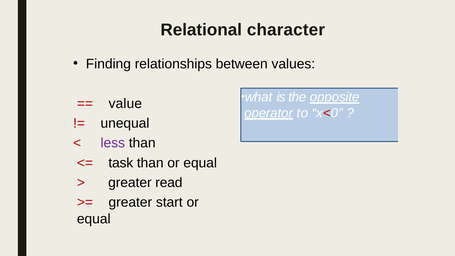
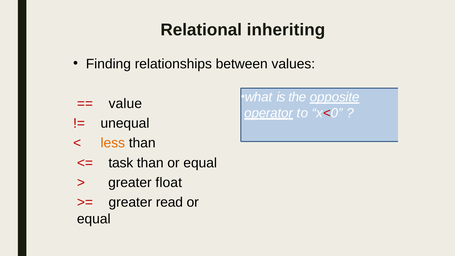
character: character -> inheriting (286, 30)
less colour: purple -> orange (113, 143)
read: read -> float (169, 183)
start: start -> read (169, 202)
